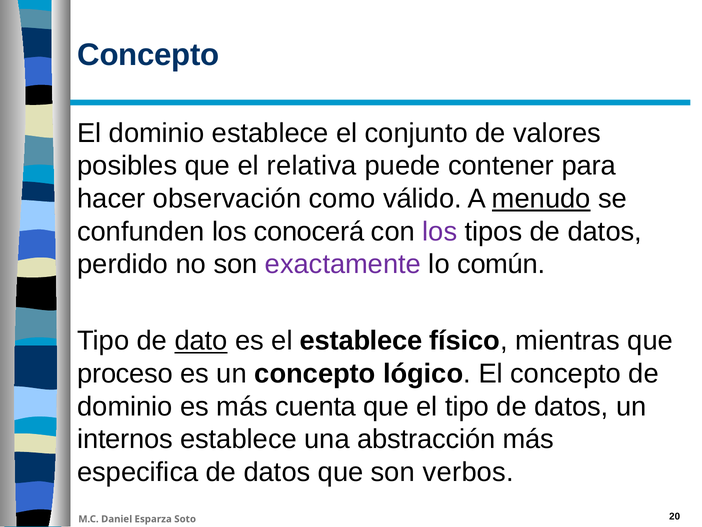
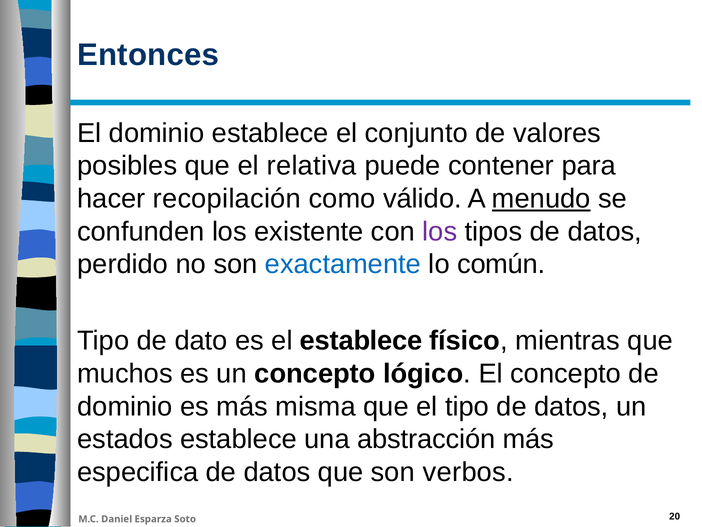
Concepto: Concepto -> Entonces (148, 55)
observación: observación -> recopilación (227, 199)
conocerá: conocerá -> existente (309, 231)
exactamente colour: purple -> blue (343, 264)
dato underline: present -> none (201, 341)
proceso: proceso -> muchos (125, 373)
cuenta: cuenta -> misma (316, 406)
internos: internos -> estados (125, 439)
